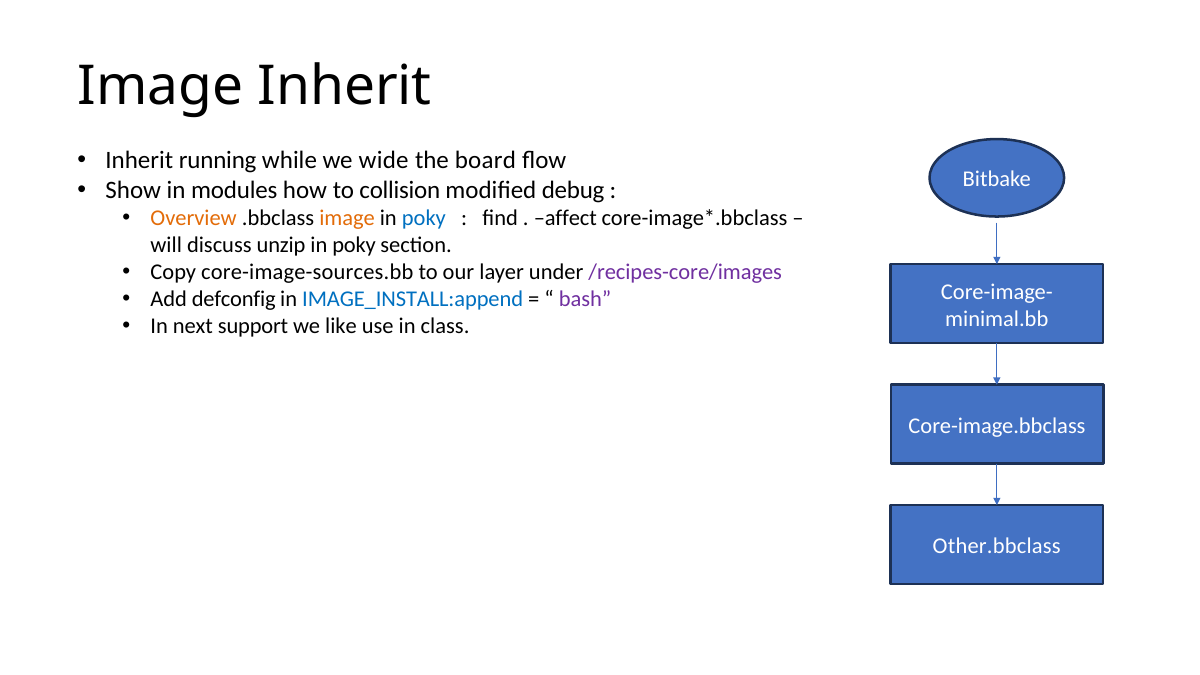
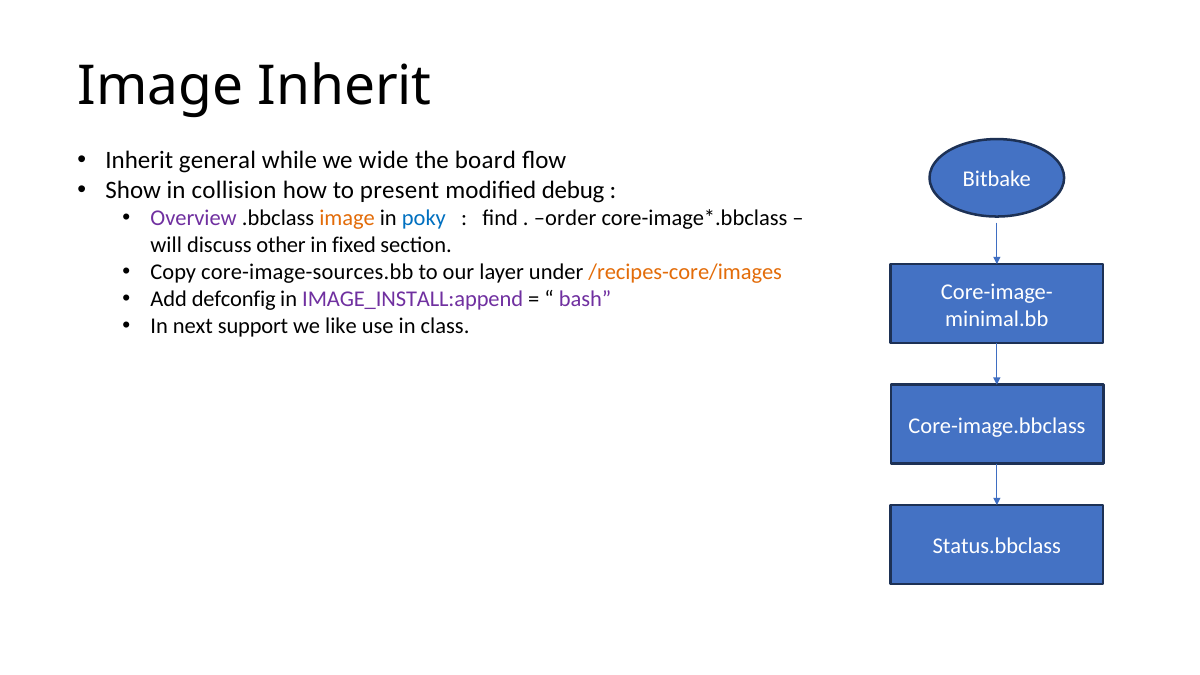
running: running -> general (218, 160)
modules: modules -> collision (234, 190)
collision: collision -> present (400, 190)
Overview colour: orange -> purple (194, 219)
affect: affect -> order (565, 219)
unzip: unzip -> other (281, 246)
poky: poky -> fixed (354, 246)
/recipes-core/images colour: purple -> orange (685, 273)
IMAGE_INSTALL:append colour: blue -> purple (413, 300)
Other.bbclass: Other.bbclass -> Status.bbclass (997, 546)
